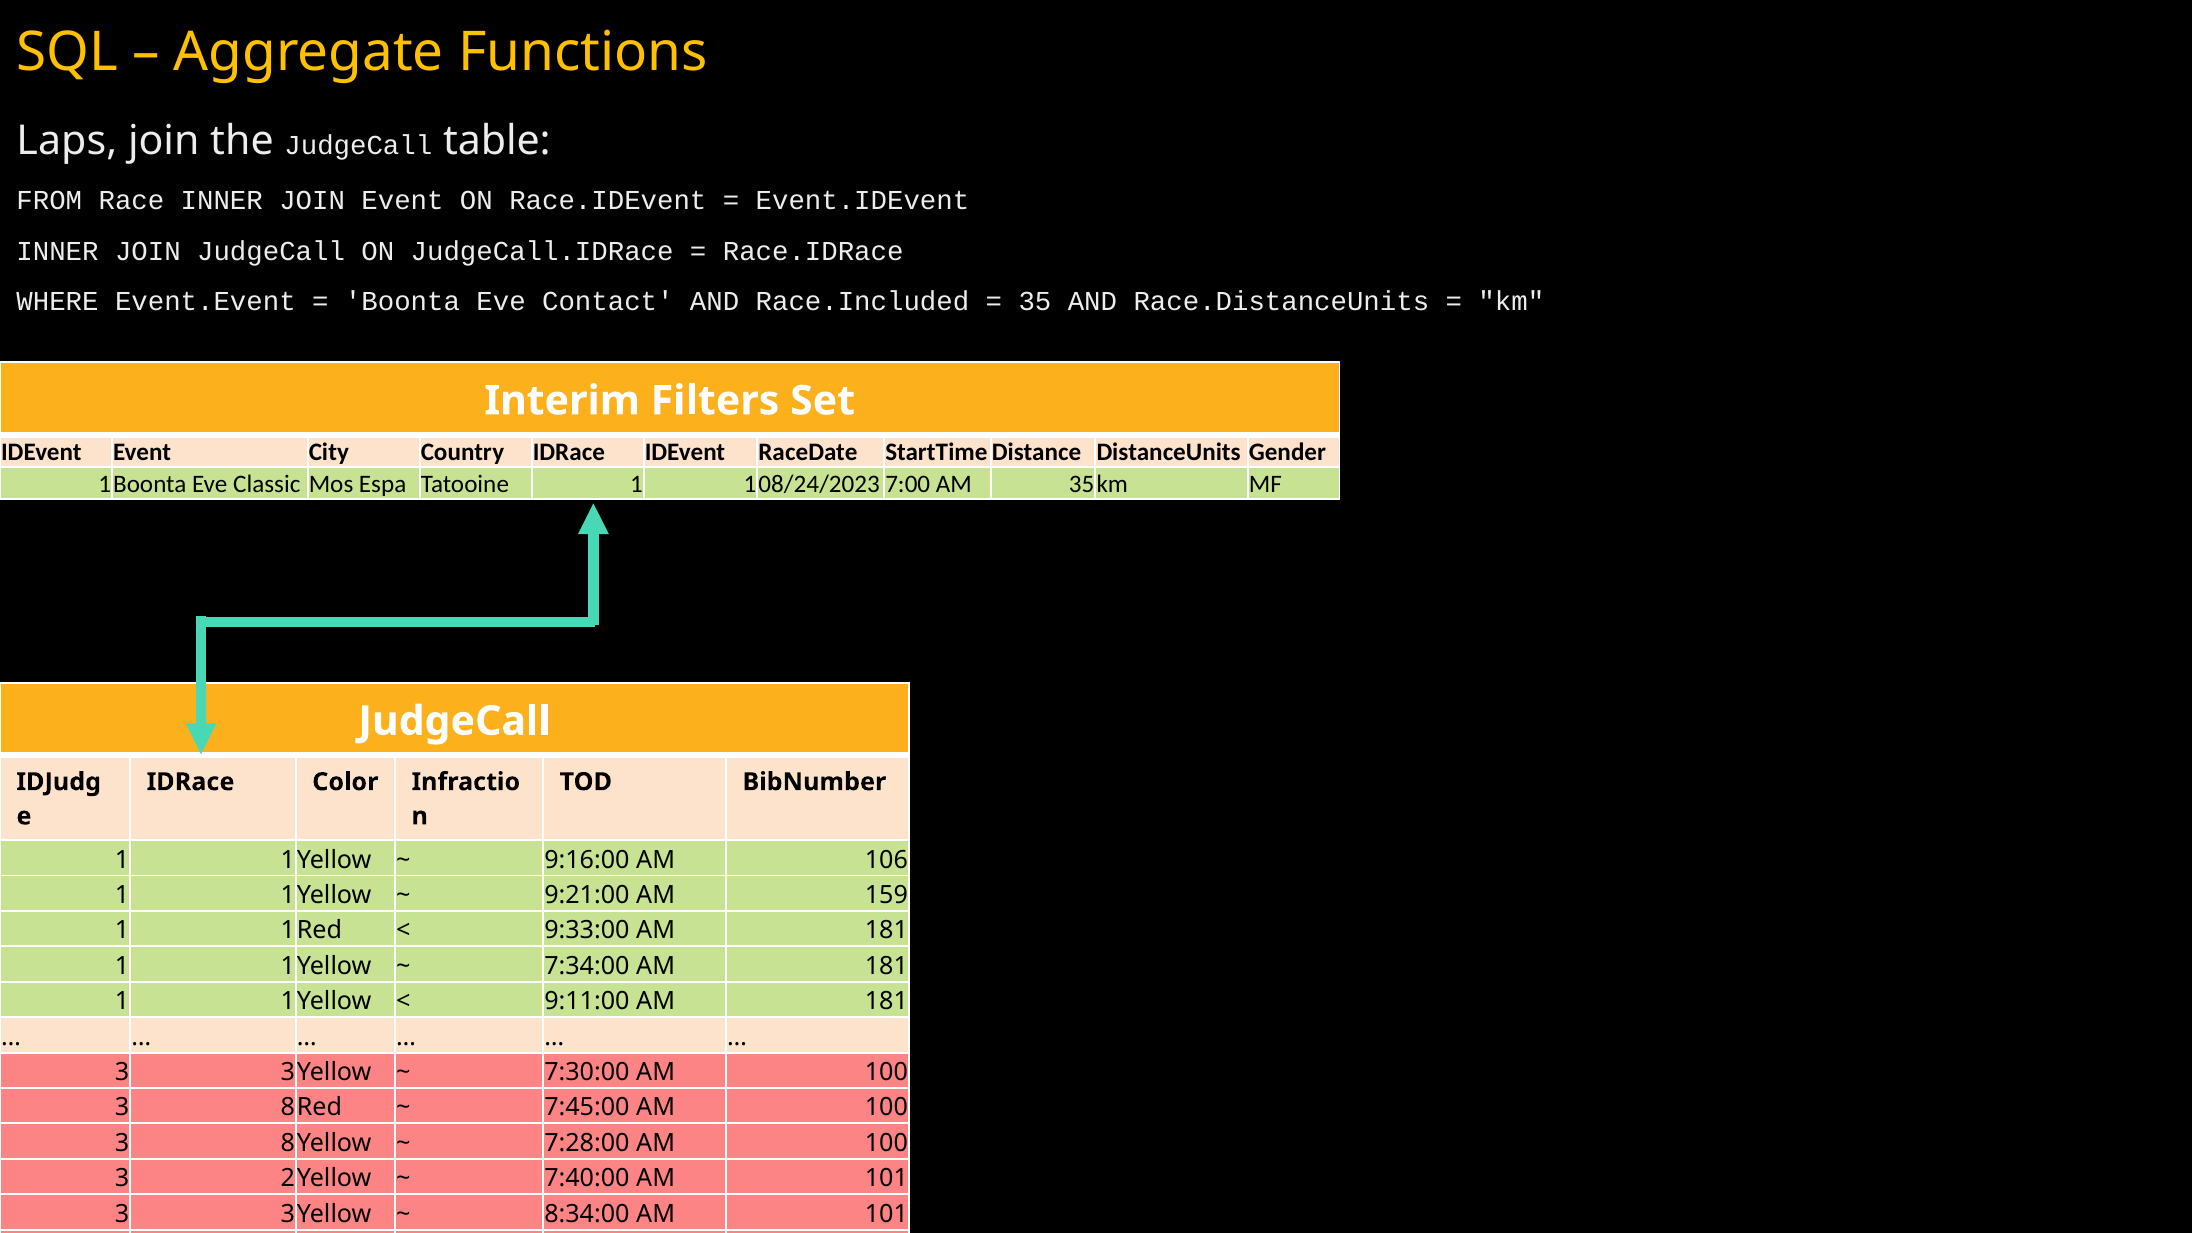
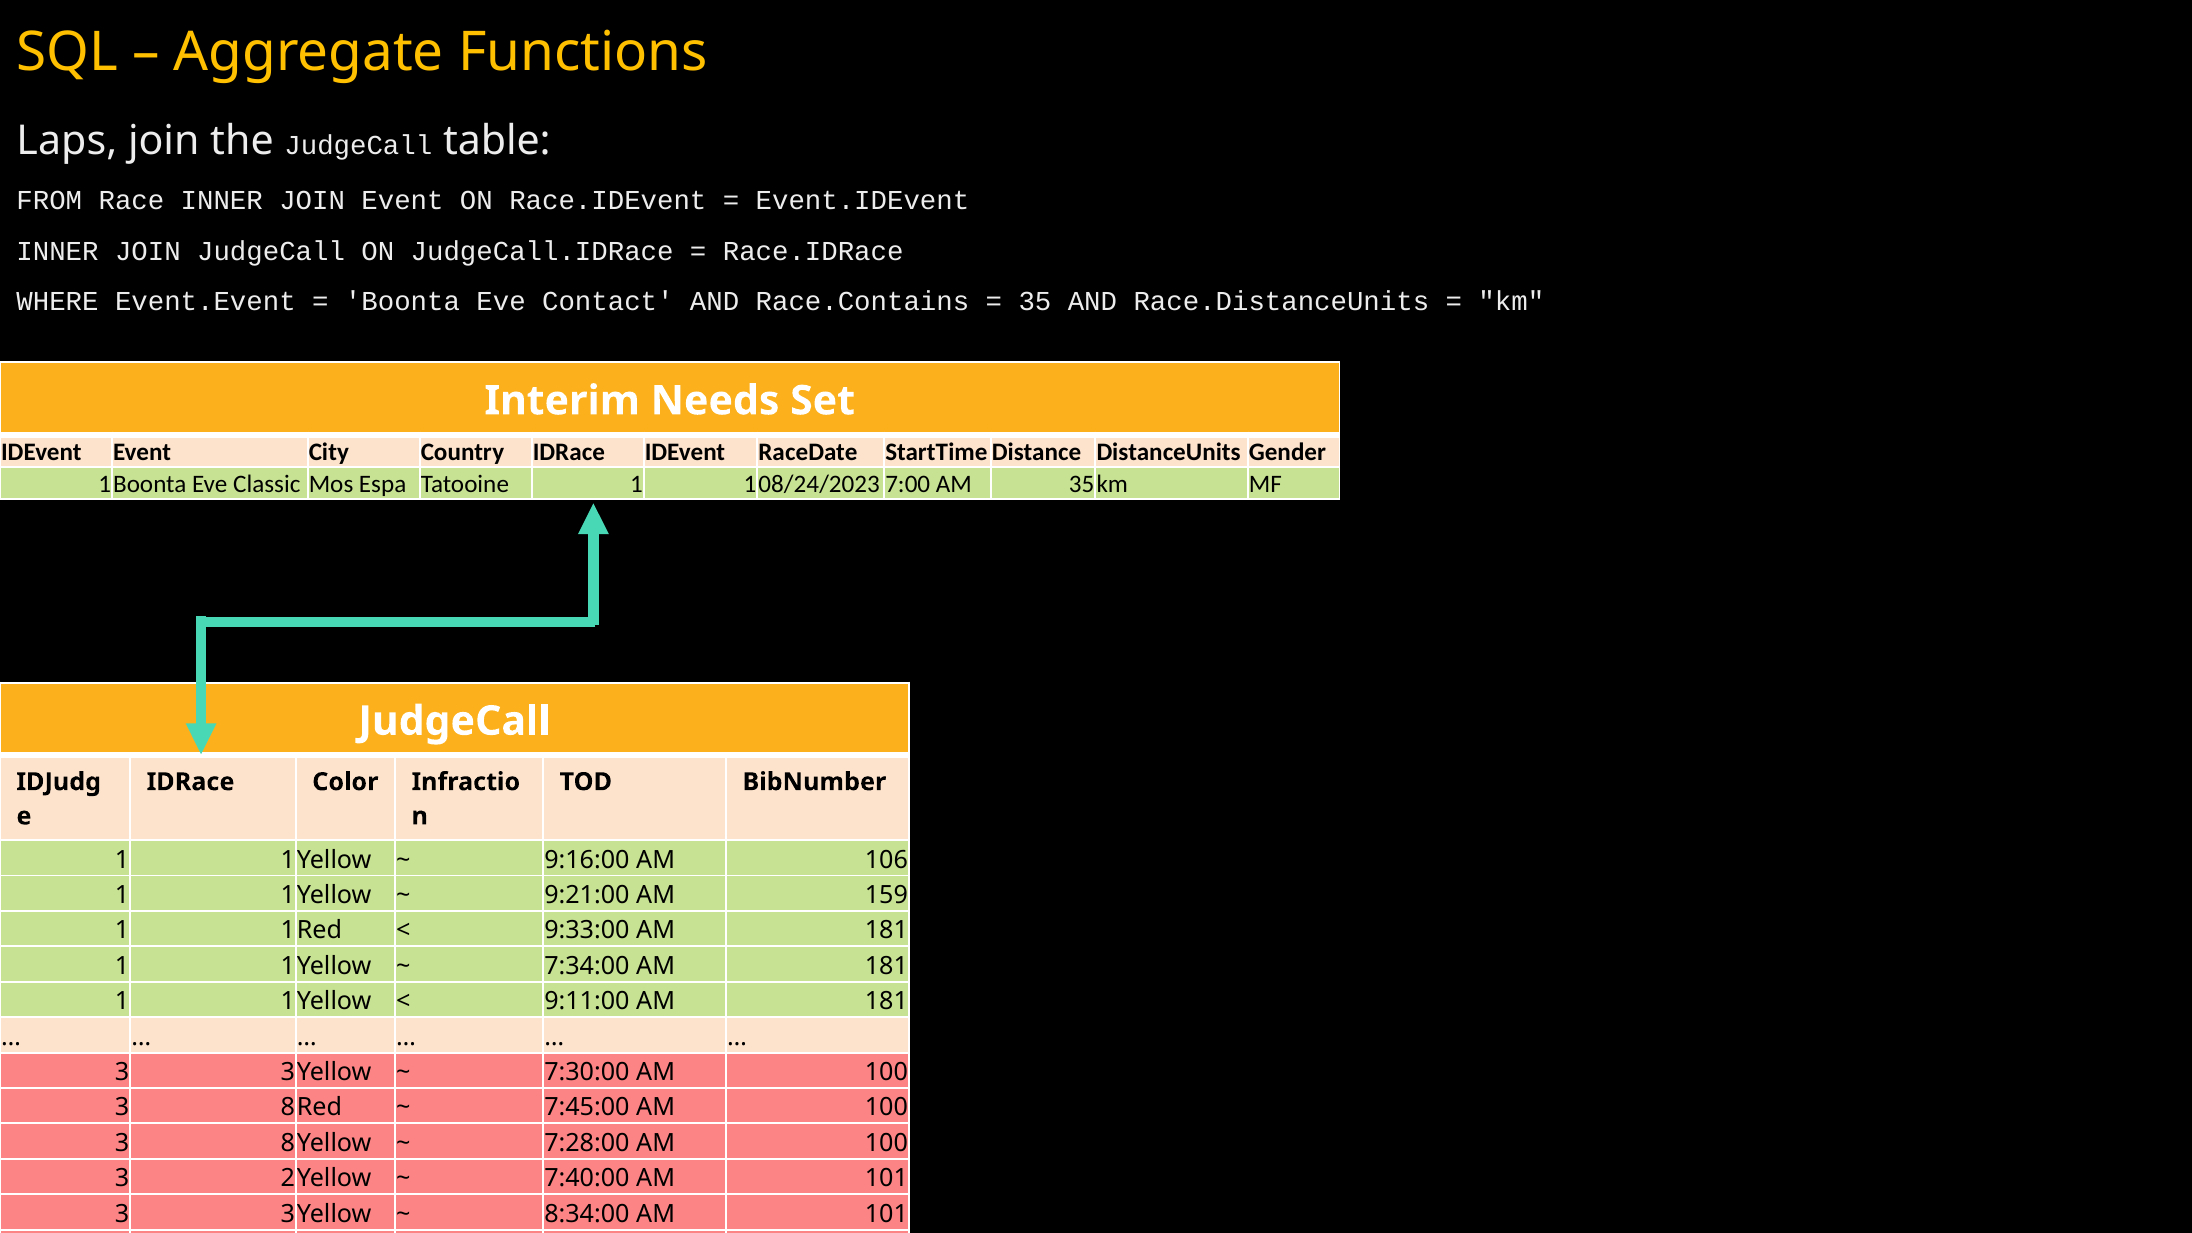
Race.Included: Race.Included -> Race.Contains (862, 302)
Filters: Filters -> Needs (715, 401)
